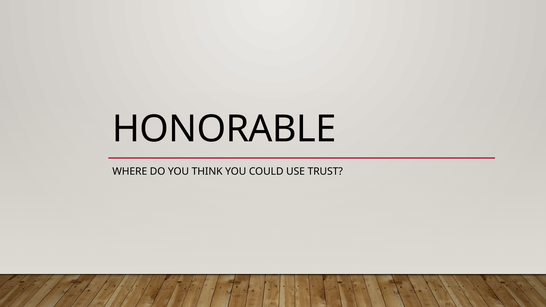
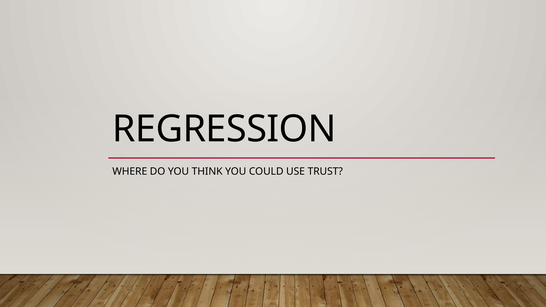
HONORABLE: HONORABLE -> REGRESSION (224, 129)
